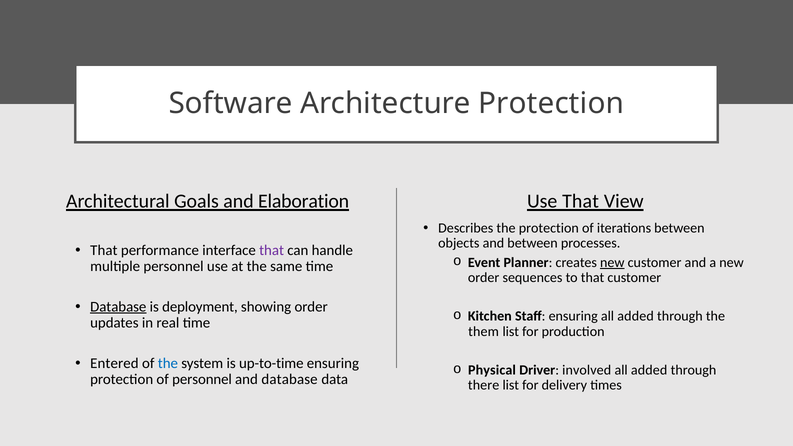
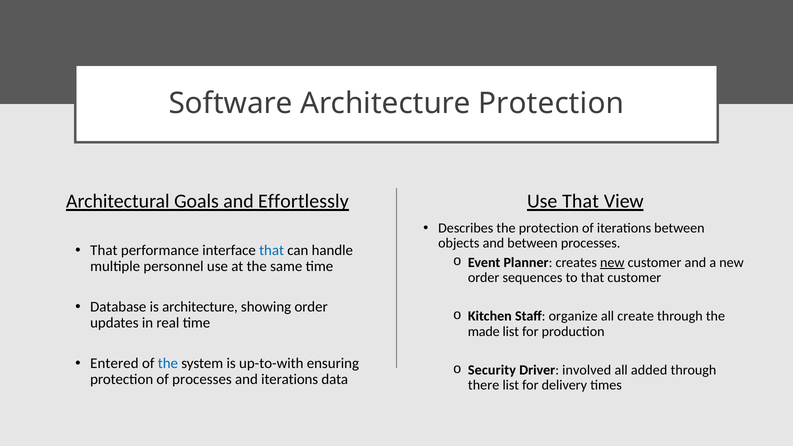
Elaboration: Elaboration -> Effortlessly (303, 201)
that colour: purple -> blue (272, 250)
Database underline: present -> none (118, 307)
is deployment: deployment -> architecture (200, 307)
Staff ensuring: ensuring -> organize (573, 316)
added: added -> create (636, 316)
them: them -> made (484, 332)
up-to-time: up-to-time -> up-to-with (271, 363)
Physical: Physical -> Security (492, 370)
of personnel: personnel -> processes (202, 379)
and database: database -> iterations (290, 379)
